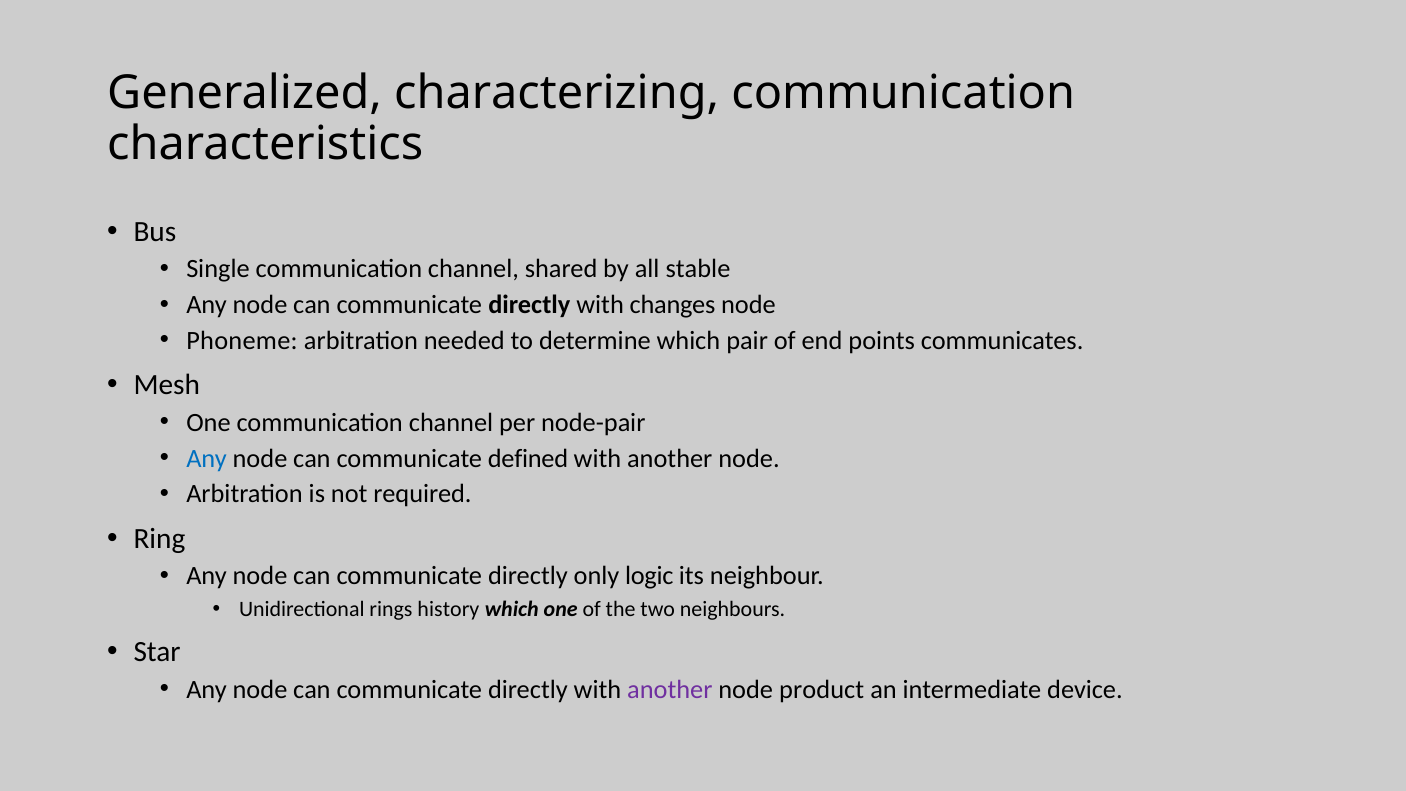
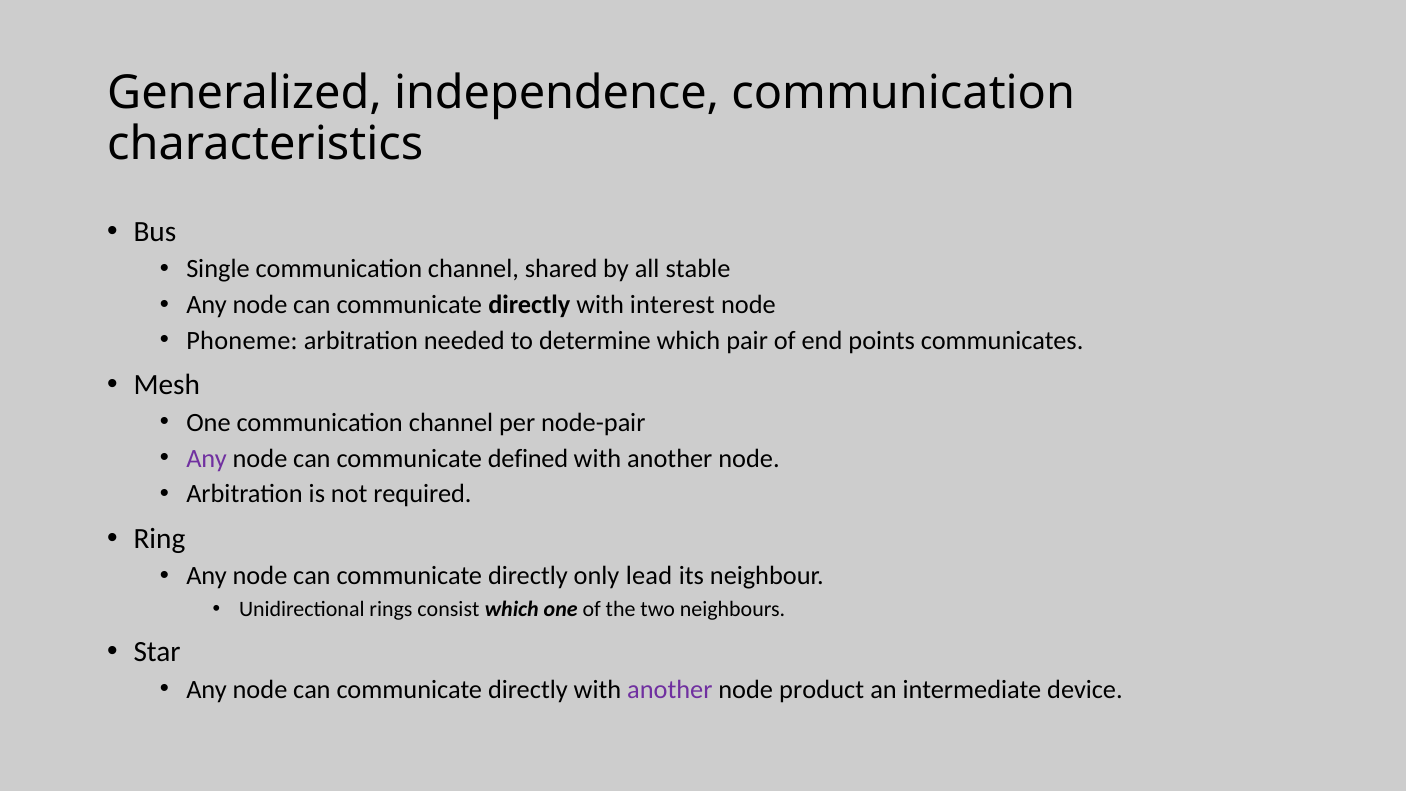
characterizing: characterizing -> independence (557, 93)
changes: changes -> interest (672, 305)
Any colour: blue -> purple (207, 458)
logic: logic -> lead (649, 576)
history: history -> consist (448, 610)
